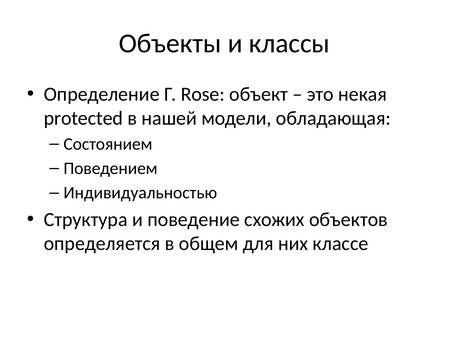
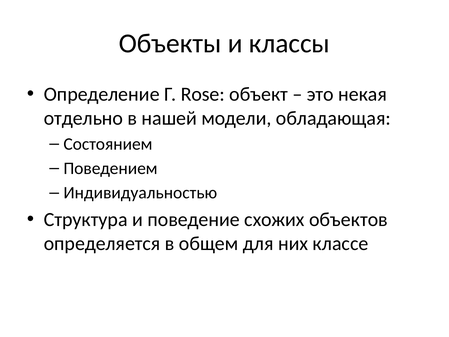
protected: protected -> отдельно (83, 118)
